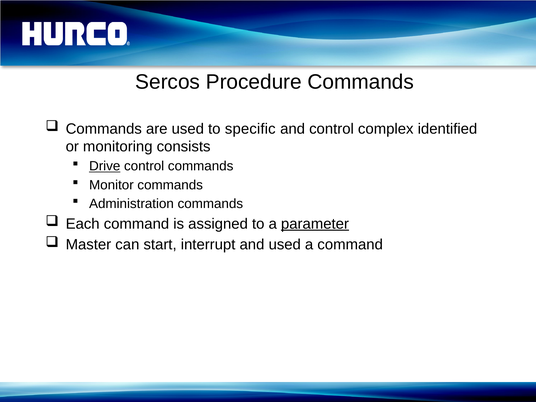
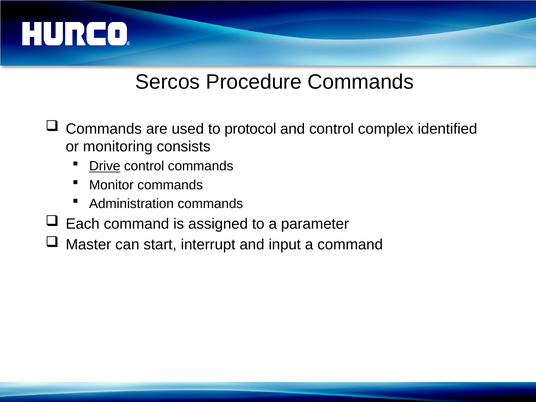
specific: specific -> protocol (250, 129)
parameter underline: present -> none (315, 224)
and used: used -> input (285, 245)
